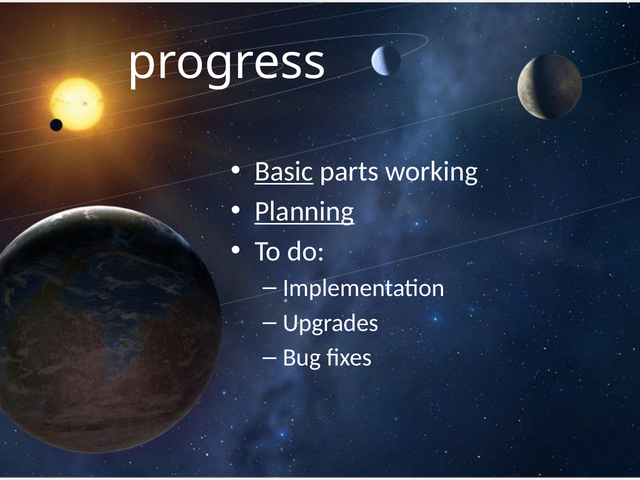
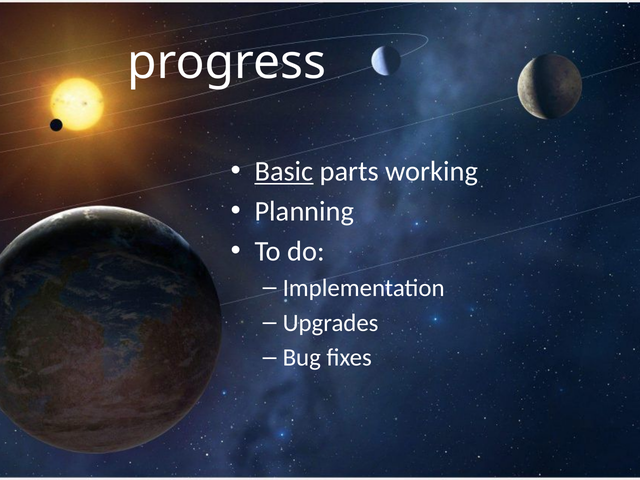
Planning underline: present -> none (304, 211)
